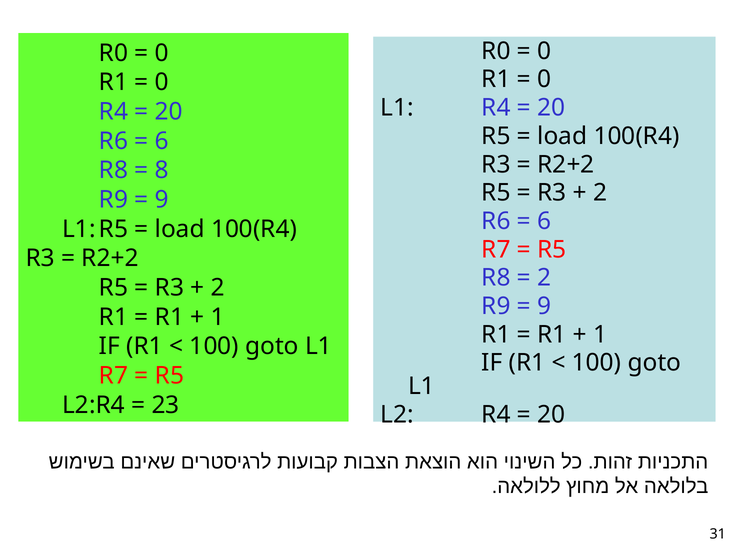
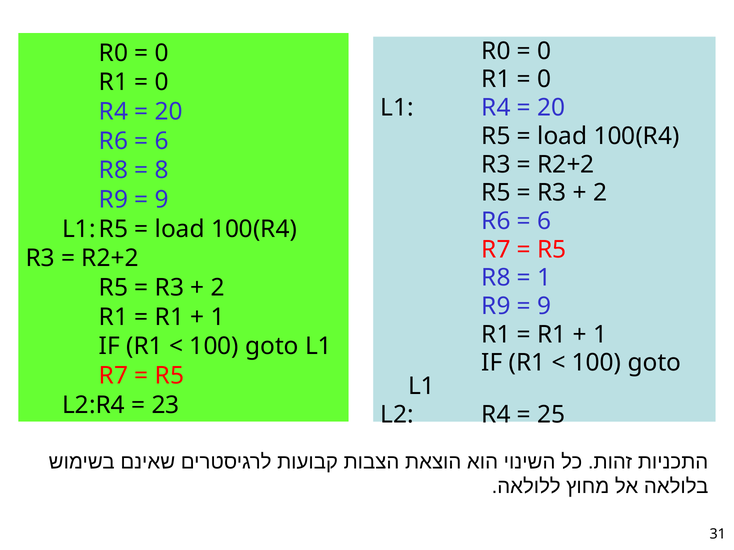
2: 2 -> 1 (544, 278)
20: 20 -> 25 (551, 415)
